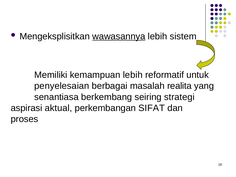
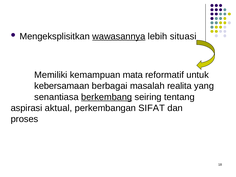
sistem: sistem -> situasi (183, 36)
kemampuan lebih: lebih -> mata (133, 75)
penyelesaian: penyelesaian -> kebersamaan (62, 86)
berkembang underline: none -> present (107, 97)
strategi: strategi -> tentang (179, 97)
